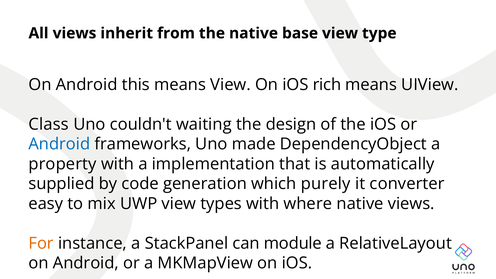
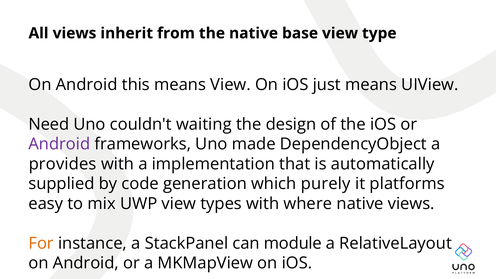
rich: rich -> just (327, 85)
Class: Class -> Need (49, 124)
Android colour: blue -> purple (59, 144)
property: property -> provides (63, 164)
converter: converter -> platforms (407, 184)
